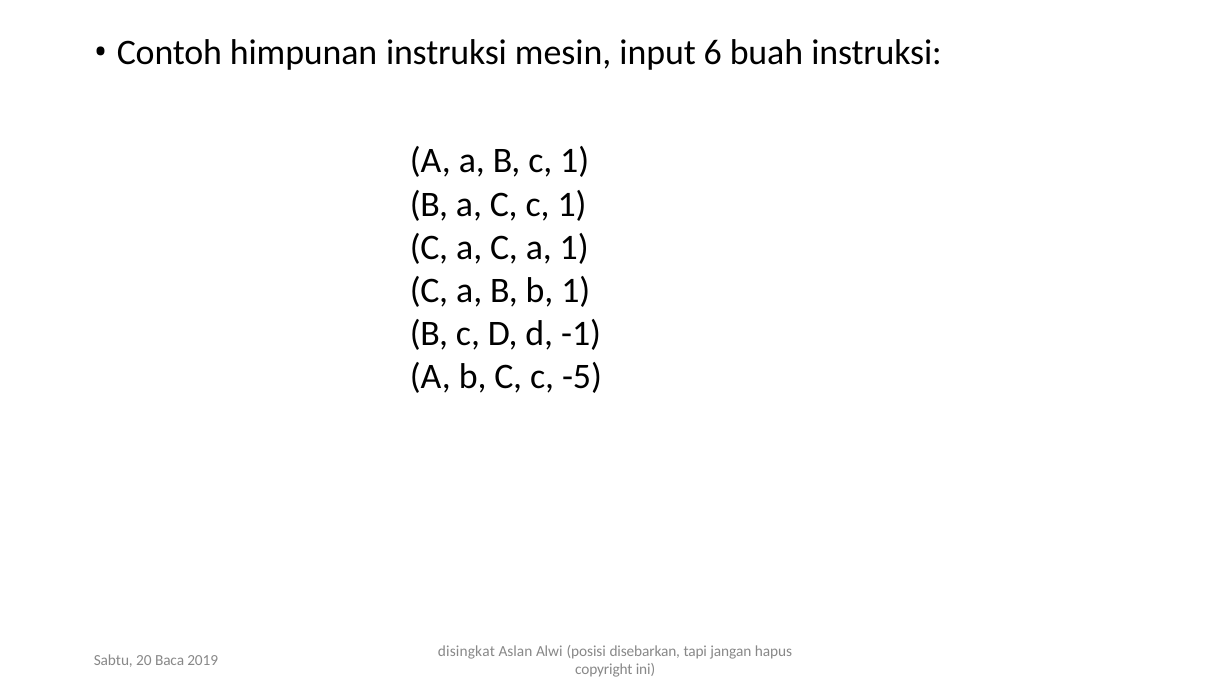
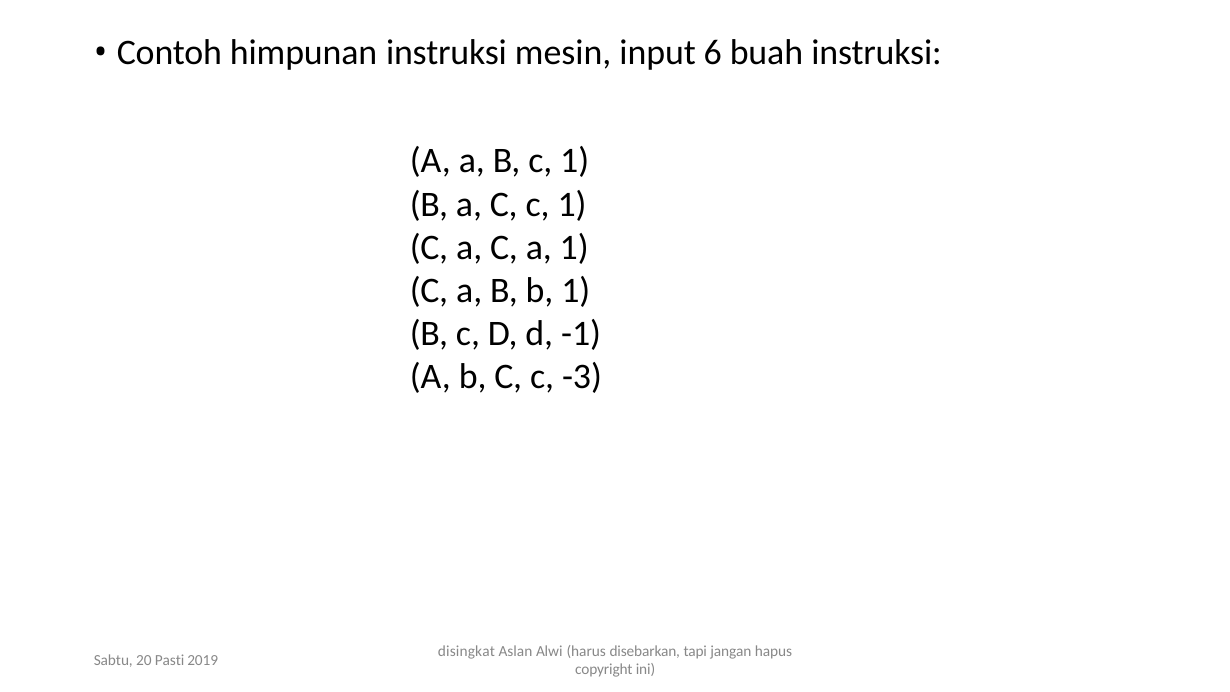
-5: -5 -> -3 (582, 377)
posisi: posisi -> harus (586, 651)
Baca: Baca -> Pasti (170, 660)
